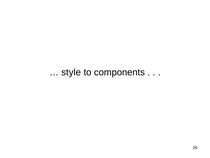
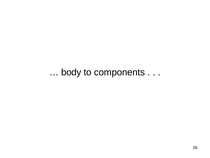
style: style -> body (71, 72)
